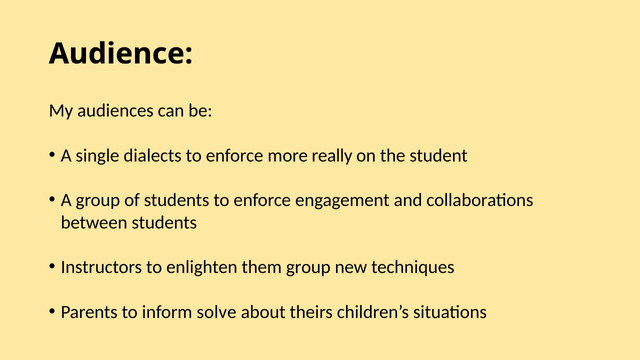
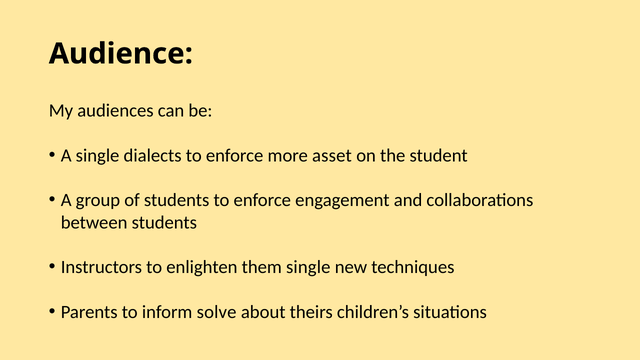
really: really -> asset (332, 155)
them group: group -> single (308, 267)
